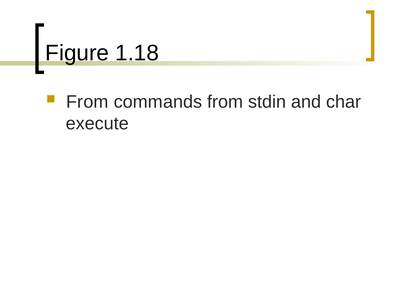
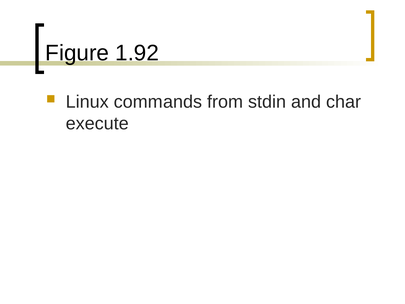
1.18: 1.18 -> 1.92 (137, 53)
From: From -> Linux (87, 102)
